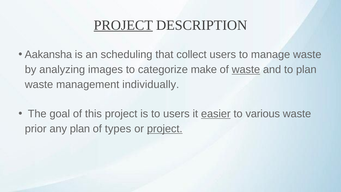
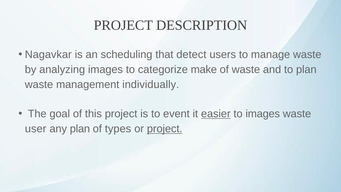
PROJECT underline: present -> none (123, 25)
Aakansha: Aakansha -> Nagavkar (48, 55)
collect: collect -> detect (191, 55)
waste underline: present -> none (246, 70)
to users: users -> event (176, 114)
to various: various -> images (263, 114)
prior: prior -> user (36, 129)
